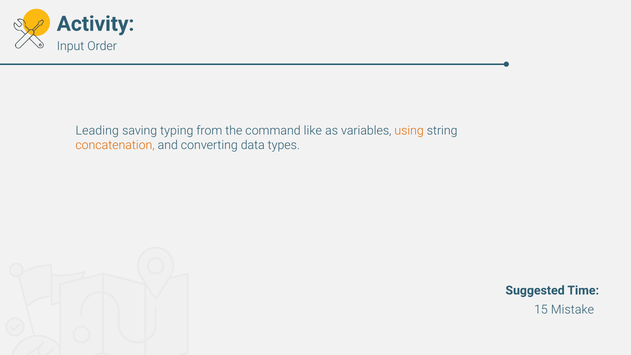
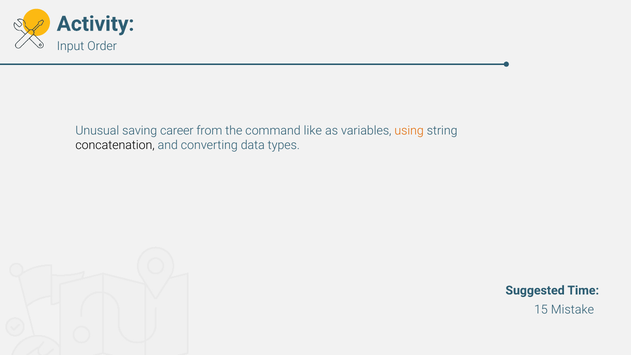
Leading: Leading -> Unusual (97, 131)
typing: typing -> career (177, 131)
concatenation colour: orange -> black (115, 145)
